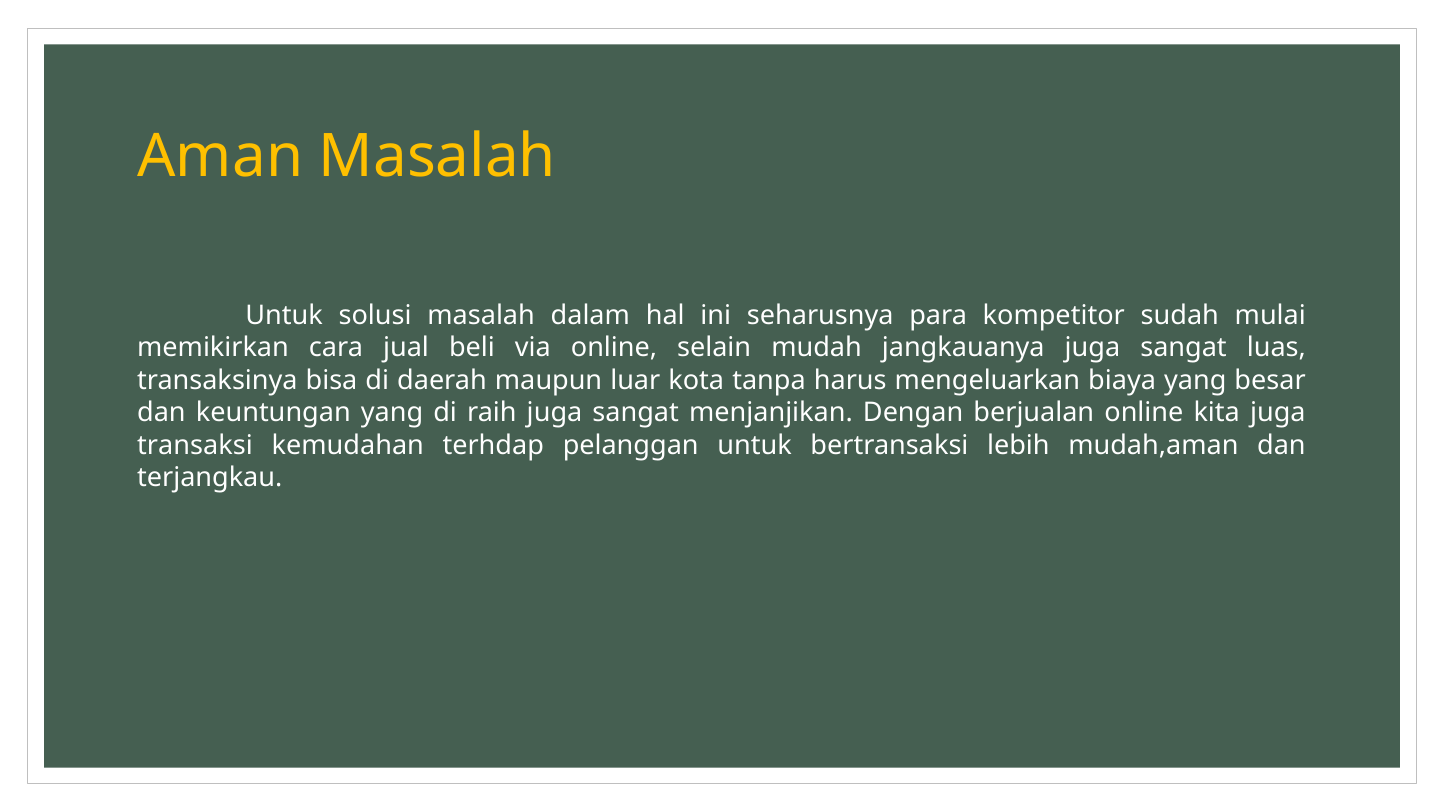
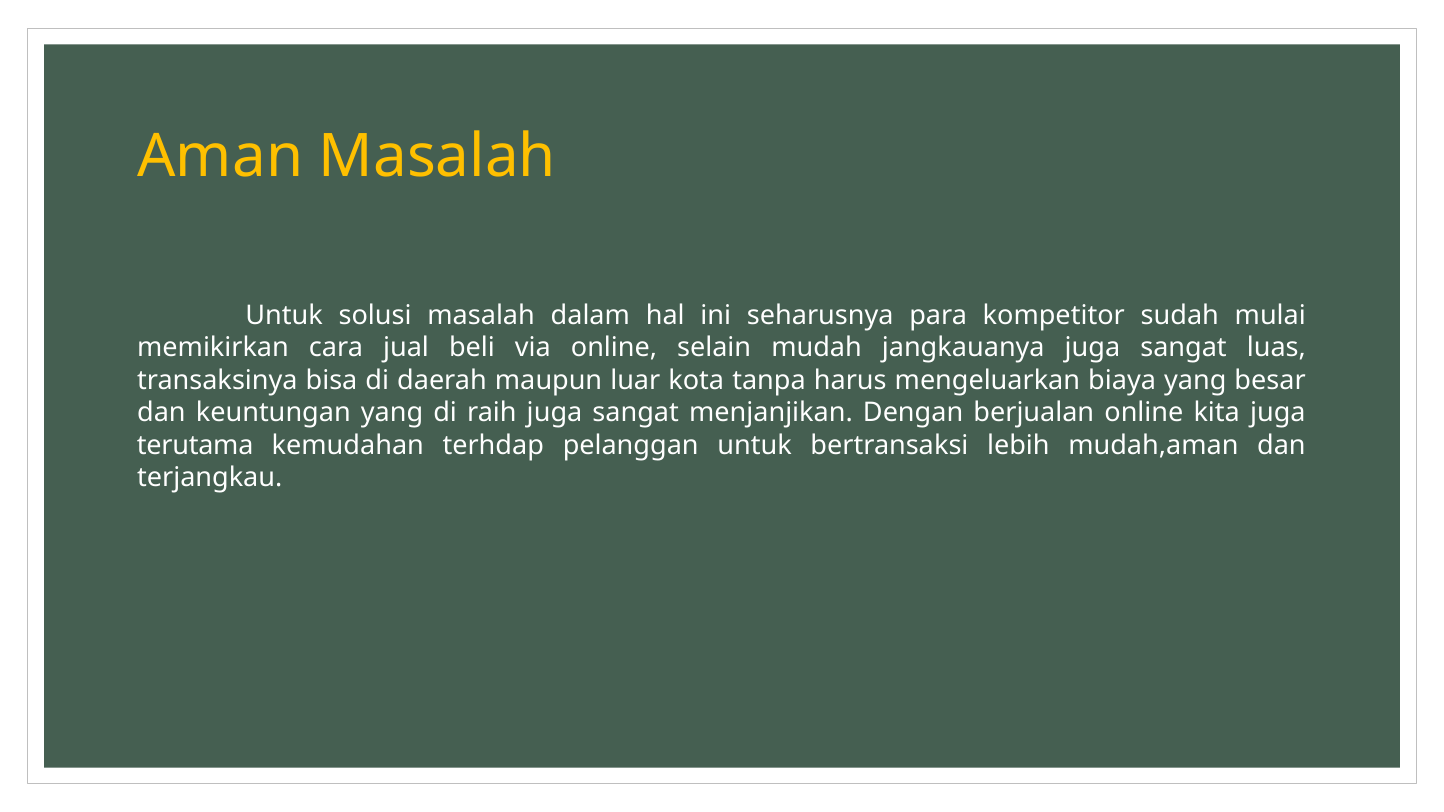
transaksi: transaksi -> terutama (195, 445)
